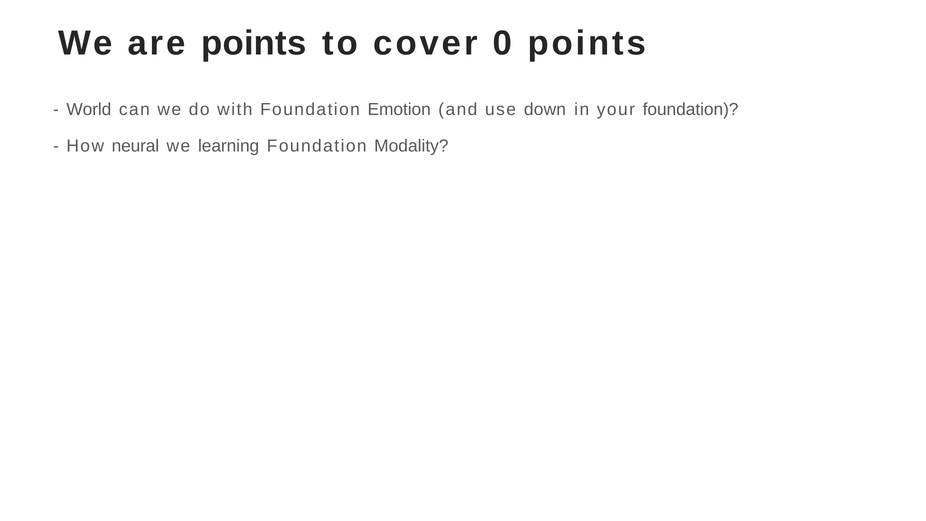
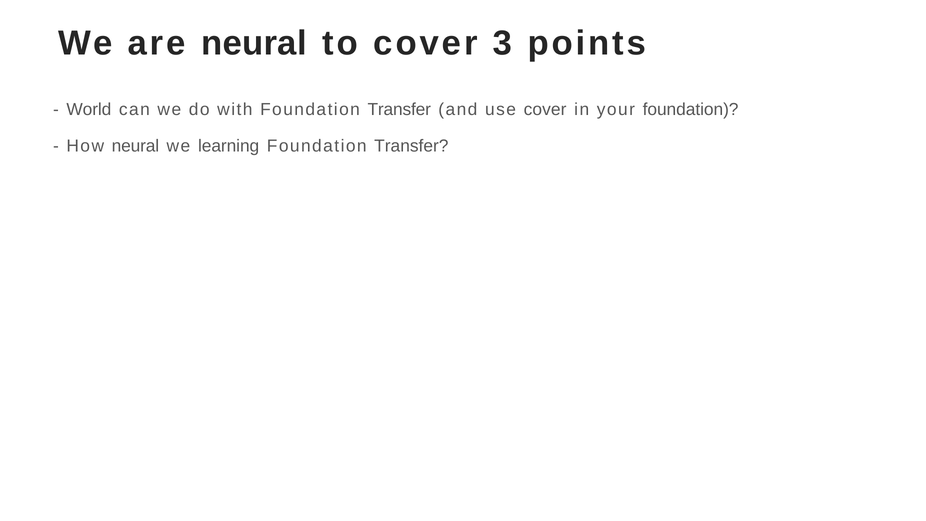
are points: points -> neural (254, 43)
0: 0 -> 3 (503, 43)
with Foundation Emotion: Emotion -> Transfer (399, 109)
use down: down -> cover (545, 109)
Modality: Modality -> Transfer (411, 146)
